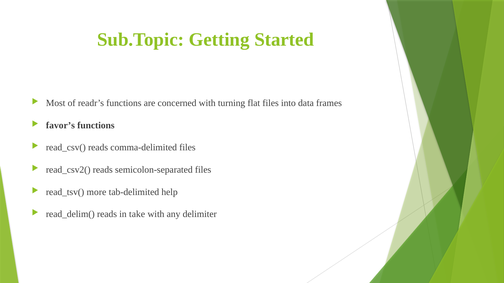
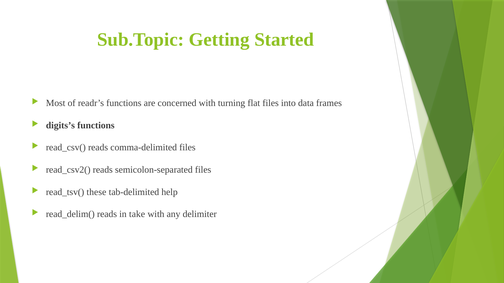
favor’s: favor’s -> digits’s (60, 125)
more: more -> these (96, 192)
